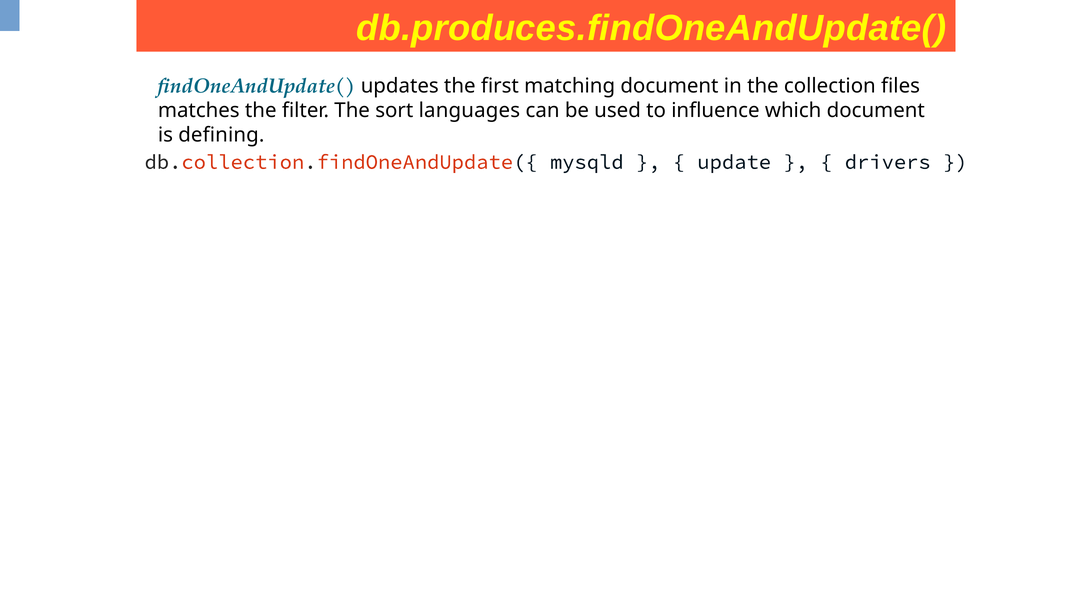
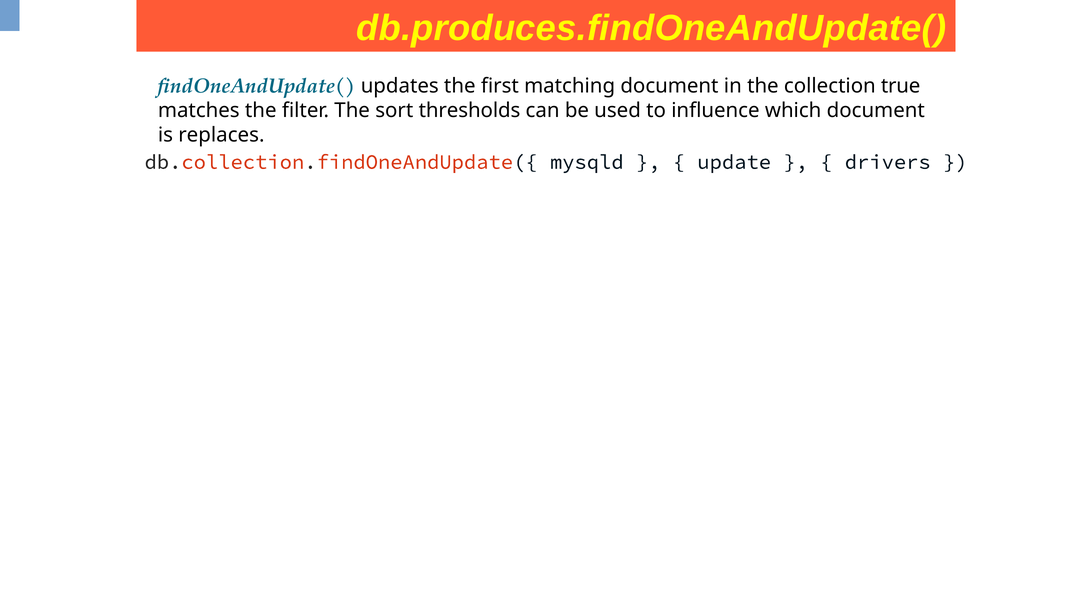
files: files -> true (901, 86)
languages: languages -> thresholds (470, 111)
defining: defining -> replaces (221, 135)
